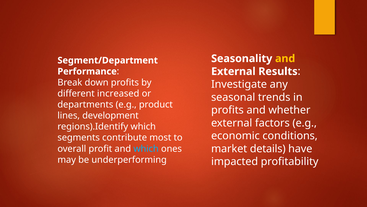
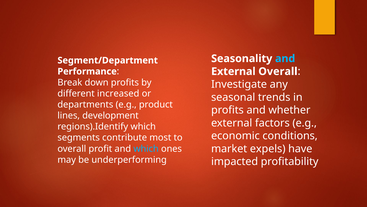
and colour: yellow -> light blue (285, 58)
External Results: Results -> Overall (278, 71)
details: details -> expels (268, 148)
